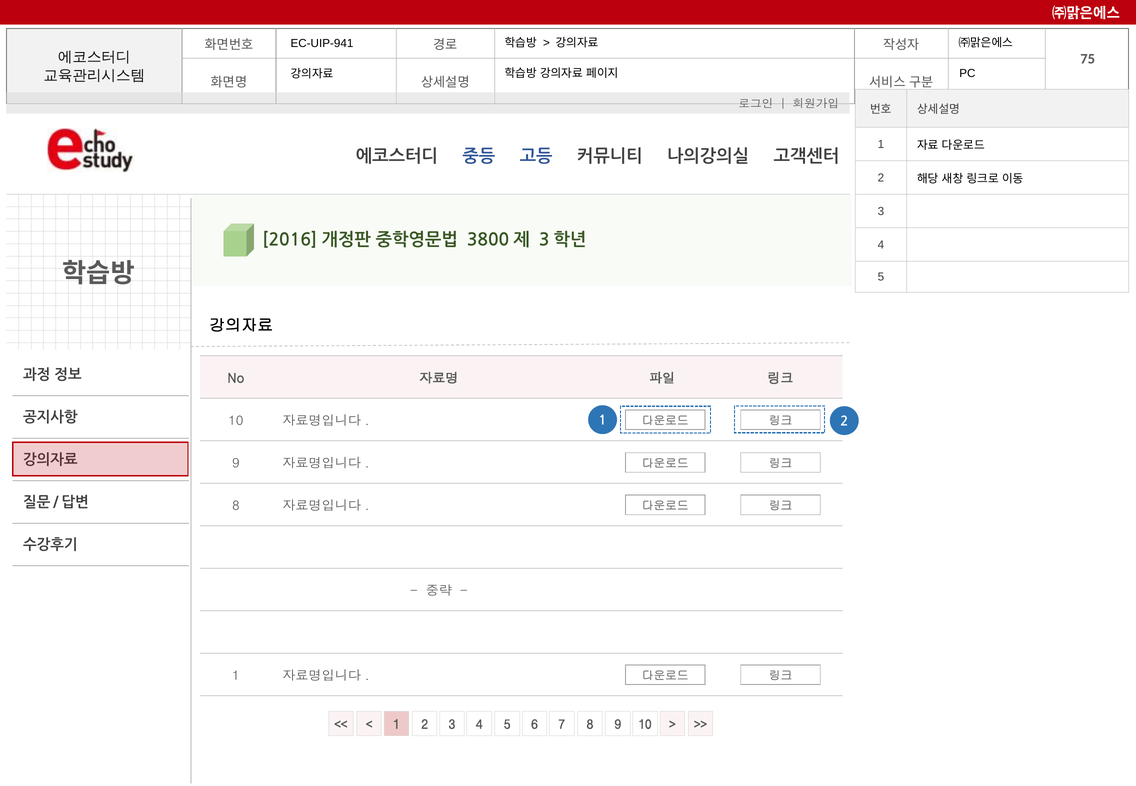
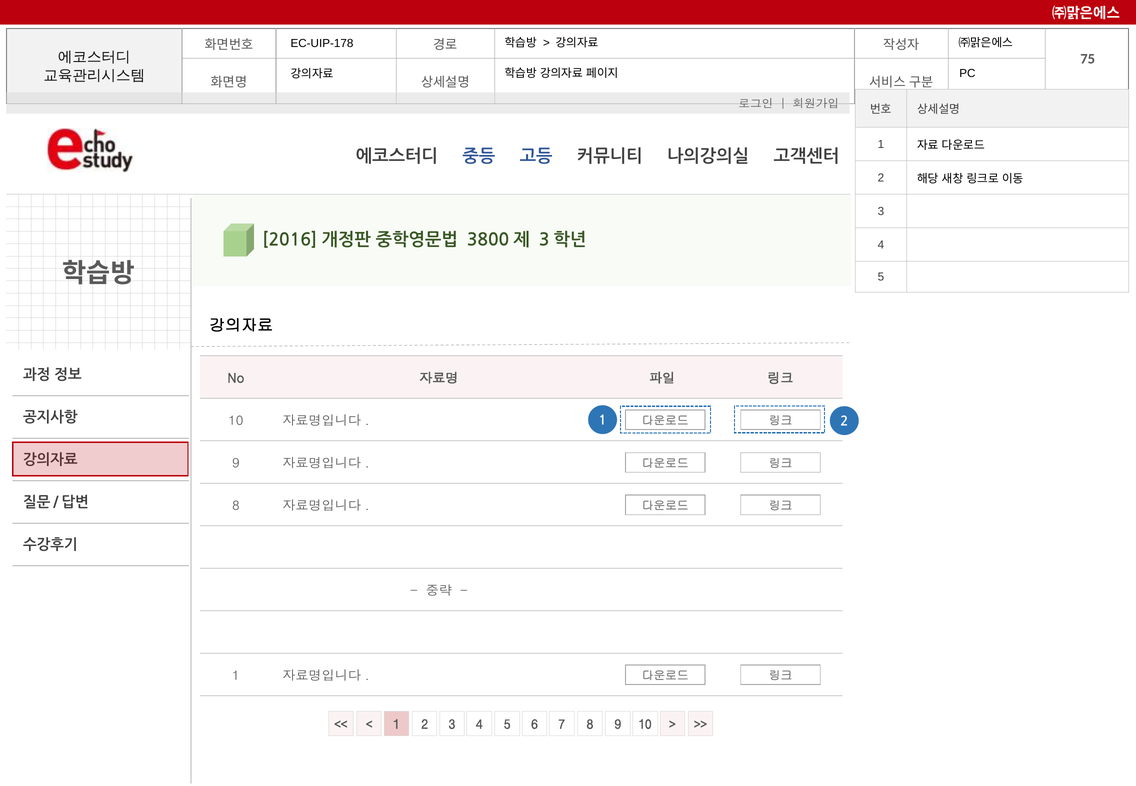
EC-UIP-941: EC-UIP-941 -> EC-UIP-178 (322, 43)
